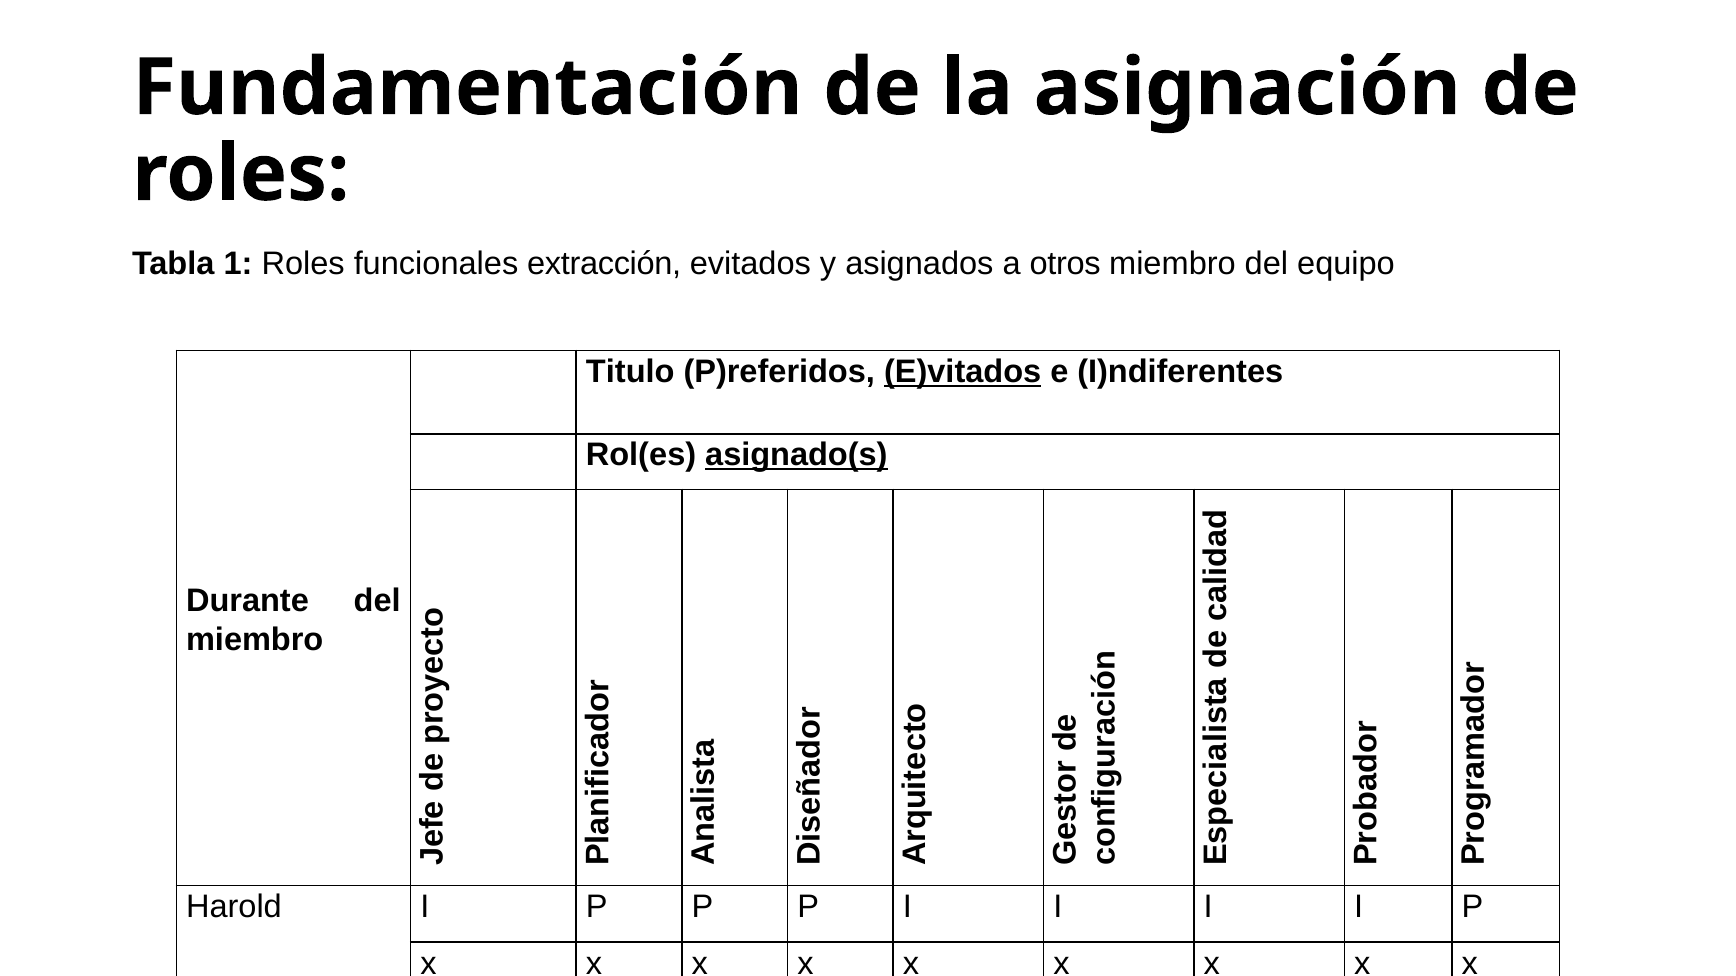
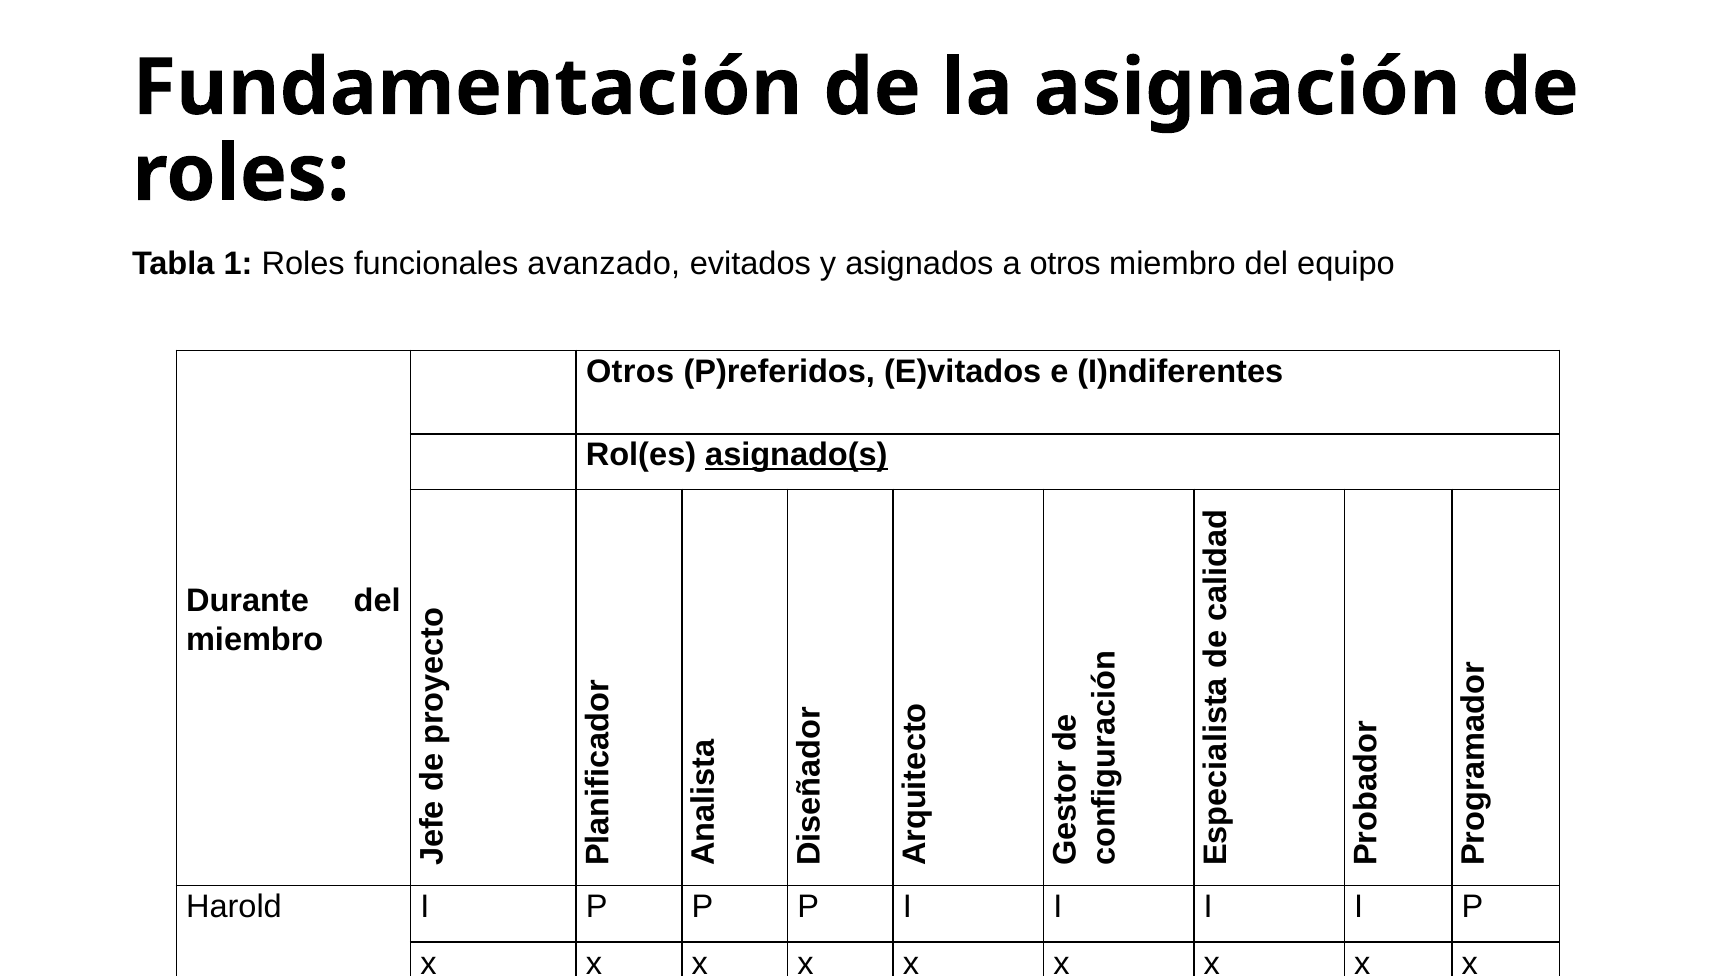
extracción: extracción -> avanzado (604, 264)
Titulo: Titulo -> Otros (630, 372)
E)vitados underline: present -> none (963, 372)
